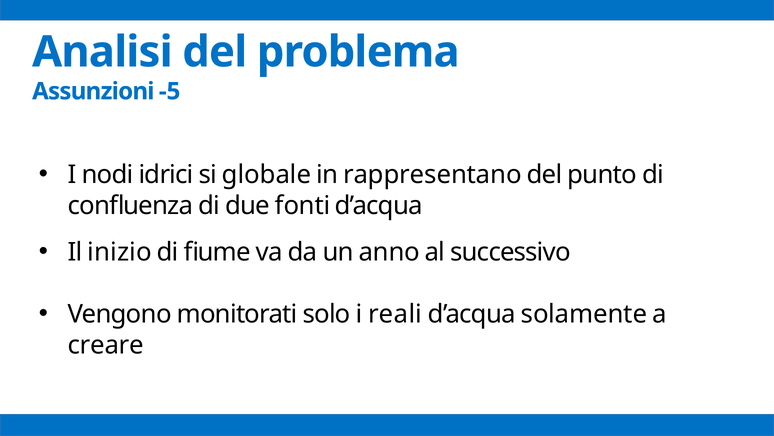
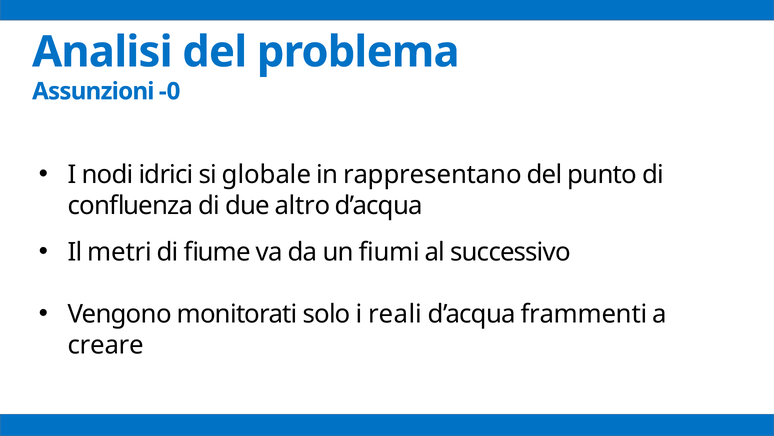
-5: -5 -> -0 (170, 91)
fonti: fonti -> altro (303, 205)
inizio: inizio -> metri (120, 252)
anno: anno -> fiumi (389, 252)
solamente: solamente -> frammenti (584, 314)
